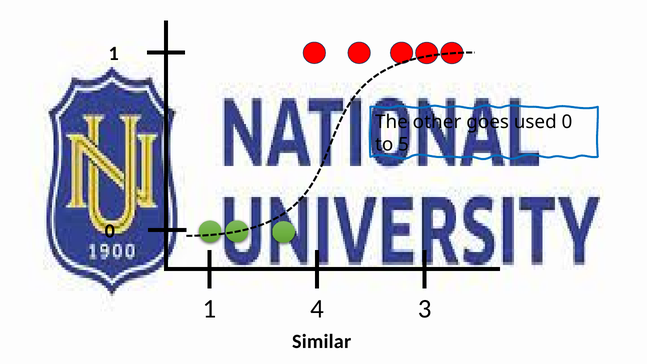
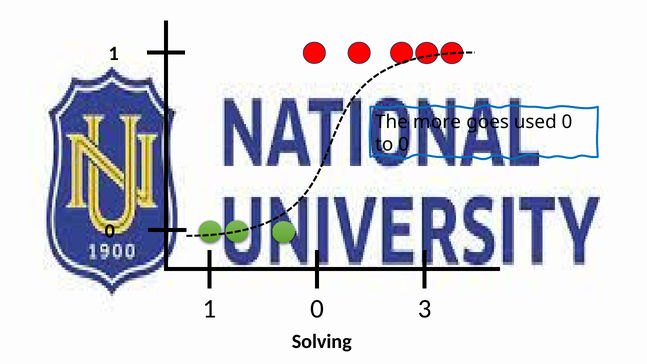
other: other -> more (437, 122)
to 5: 5 -> 0 (404, 144)
1 4: 4 -> 0 (317, 309)
Similar: Similar -> Solving (322, 342)
